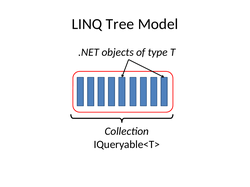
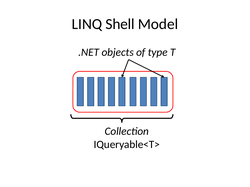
Tree: Tree -> Shell (120, 24)
